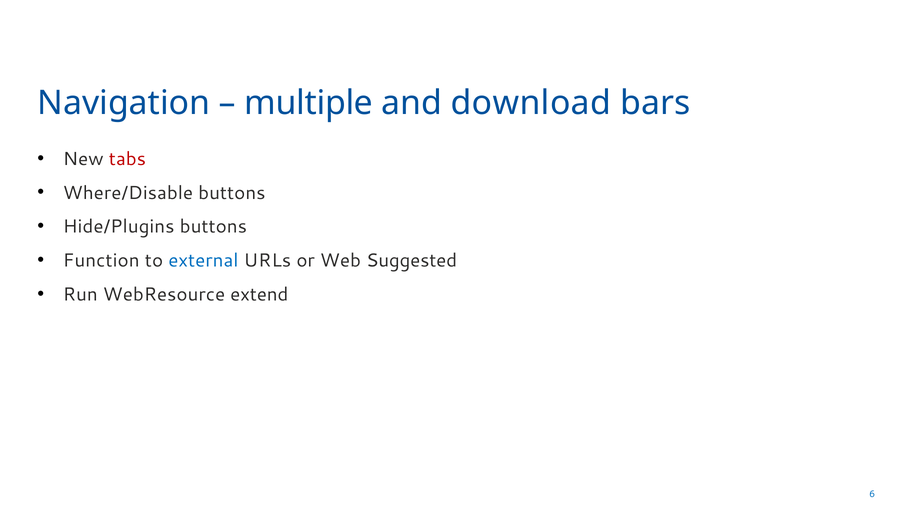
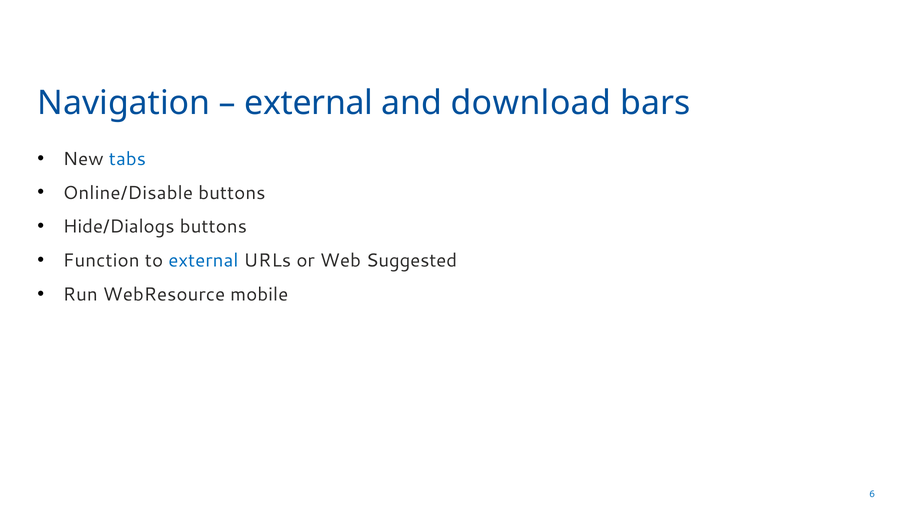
multiple: multiple -> external (309, 103)
tabs colour: red -> blue (127, 159)
Where/Disable: Where/Disable -> Online/Disable (128, 193)
Hide/Plugins: Hide/Plugins -> Hide/Dialogs (119, 227)
extend: extend -> mobile (259, 294)
